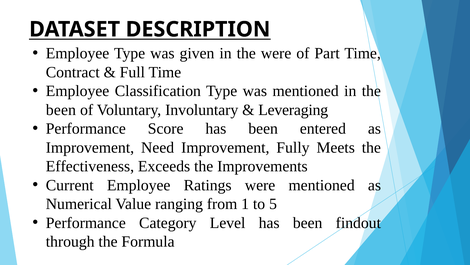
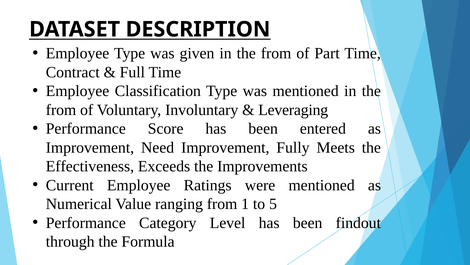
given in the were: were -> from (276, 53)
been: been -> from (61, 110)
